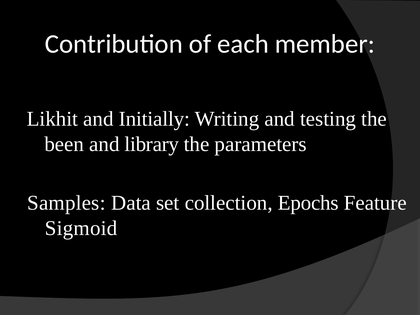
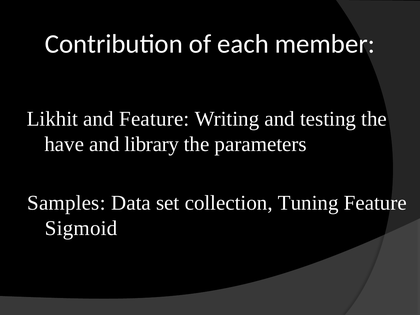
and Initially: Initially -> Feature (154, 119)
been: been -> have (64, 144)
Epochs: Epochs -> Tuning (308, 203)
